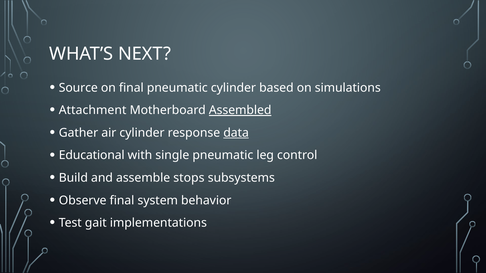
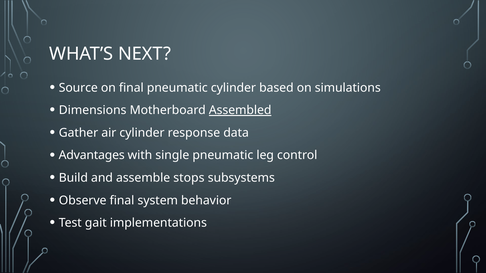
Attachment: Attachment -> Dimensions (93, 110)
data underline: present -> none (236, 133)
Educational: Educational -> Advantages (92, 156)
